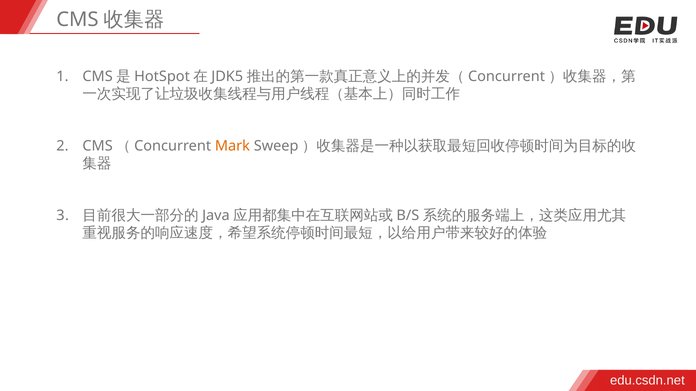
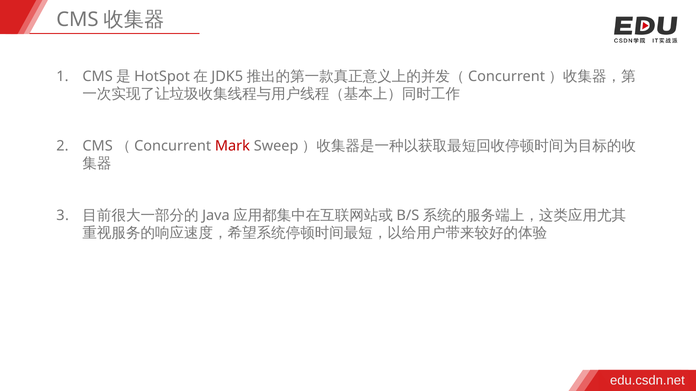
Mark colour: orange -> red (232, 146)
